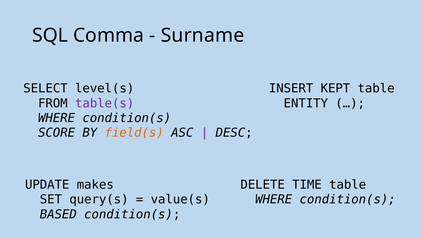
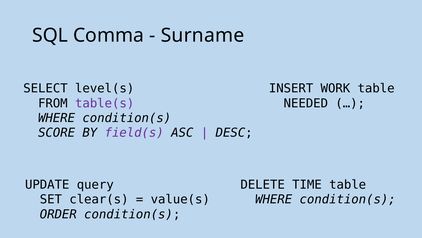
KEPT: KEPT -> WORK (335, 88)
ENTITY: ENTITY -> NEEDED (306, 103)
field(s colour: orange -> purple (134, 133)
makes: makes -> query (95, 184)
query(s: query(s -> clear(s (99, 199)
BASED: BASED -> ORDER (58, 214)
